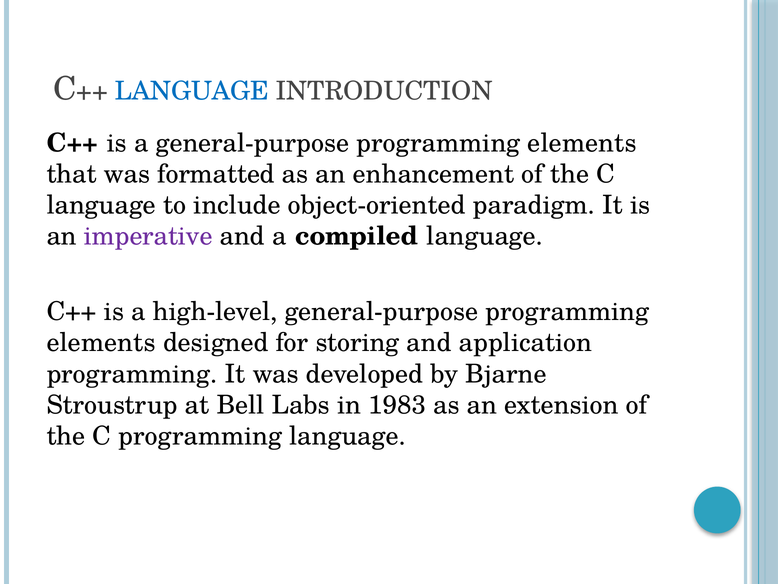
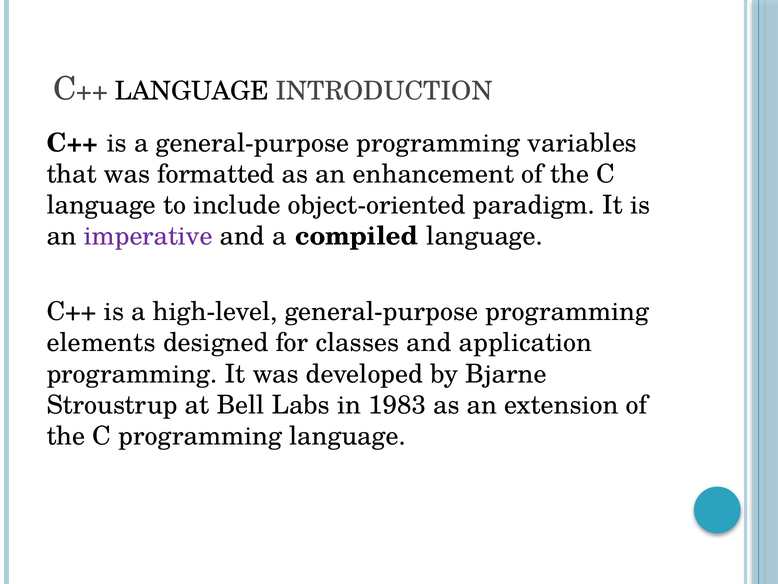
LANGUAGE colour: blue -> black (192, 91)
a general-purpose programming elements: elements -> variables (582, 143)
storing: storing -> classes (357, 343)
